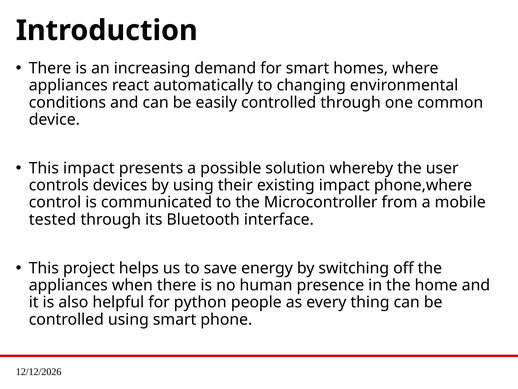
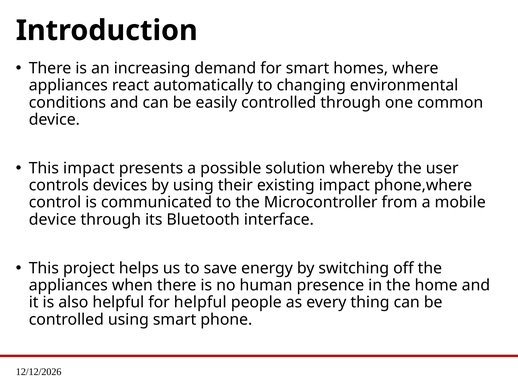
tested: tested -> device (53, 219)
for python: python -> helpful (200, 302)
